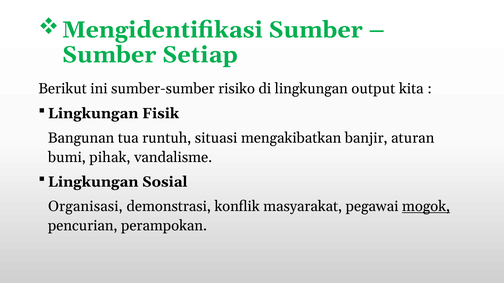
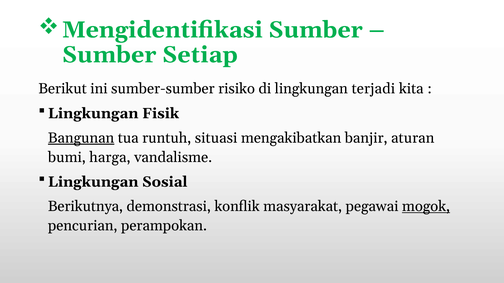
output: output -> terjadi (373, 89)
Bangunan underline: none -> present (81, 138)
pihak: pihak -> harga (110, 158)
Organisasi: Organisasi -> Berikutnya (85, 207)
